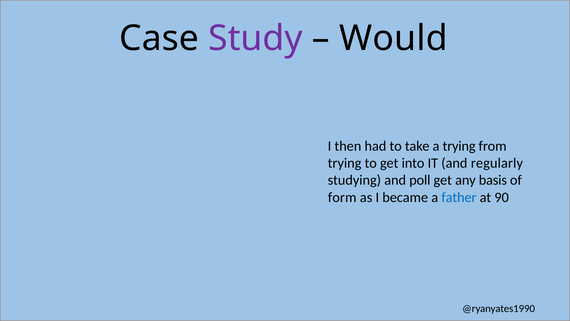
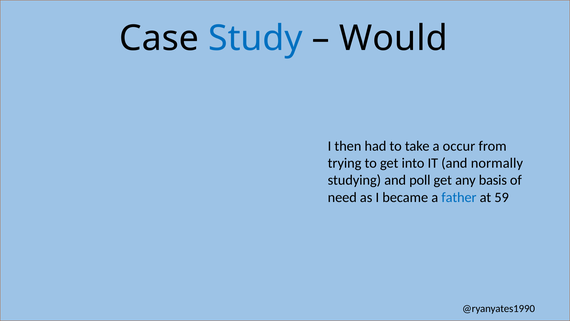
Study colour: purple -> blue (255, 38)
a trying: trying -> occur (459, 146)
regularly: regularly -> normally (497, 163)
form: form -> need (342, 197)
90: 90 -> 59 (502, 197)
